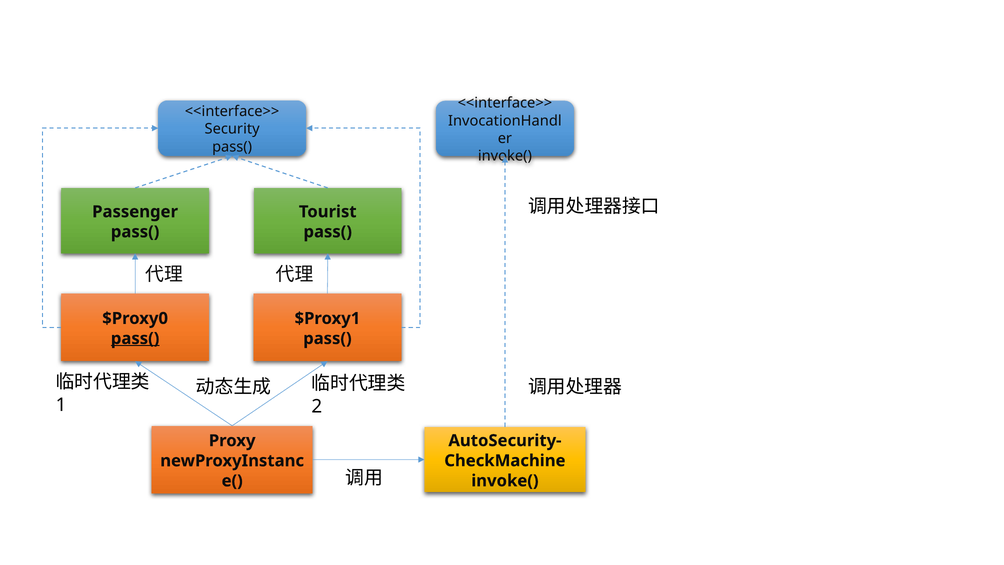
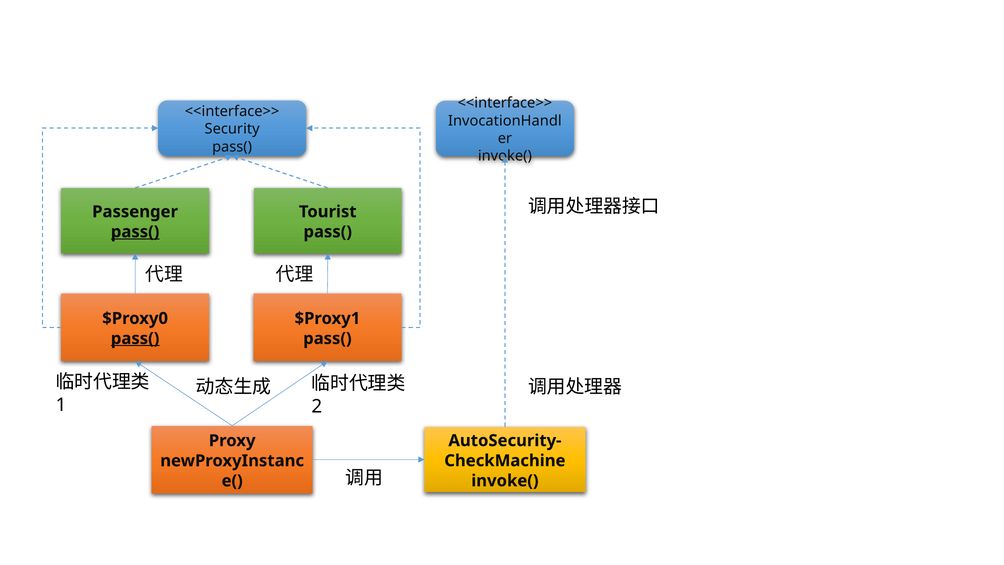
pass( underline: none -> present (135, 232)
